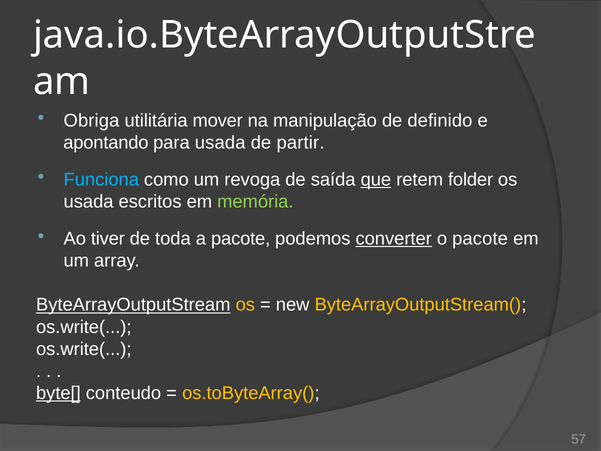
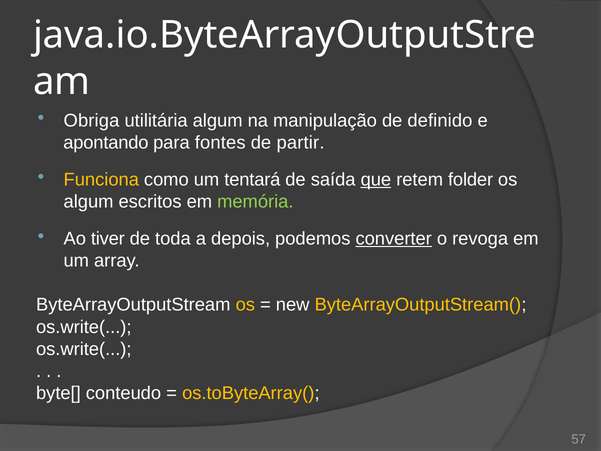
utilitária mover: mover -> algum (218, 120)
para usada: usada -> fontes (220, 143)
Funciona colour: light blue -> yellow (101, 180)
revoga: revoga -> tentará (252, 180)
usada: usada -> algum (89, 202)
a pacote: pacote -> depois (241, 239)
o pacote: pacote -> revoga (480, 239)
ByteArrayOutputStream underline: present -> none (133, 305)
byte[ underline: present -> none (58, 393)
